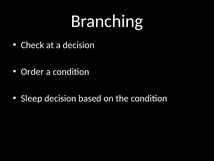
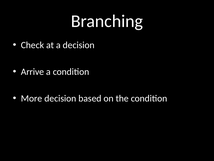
Order: Order -> Arrive (32, 72)
Sleep: Sleep -> More (32, 98)
